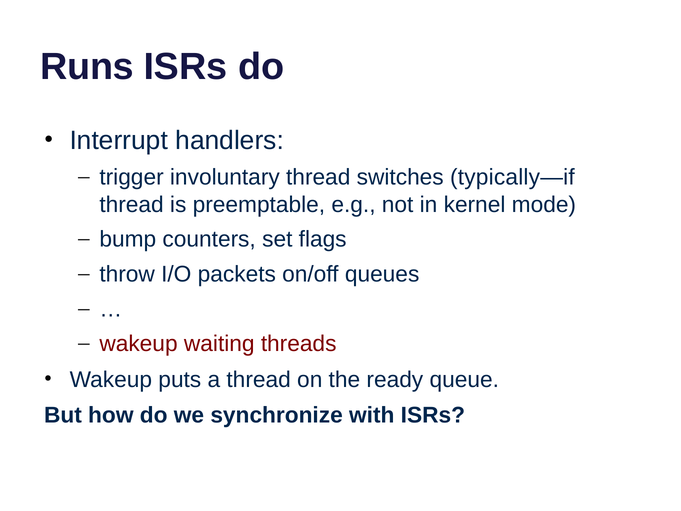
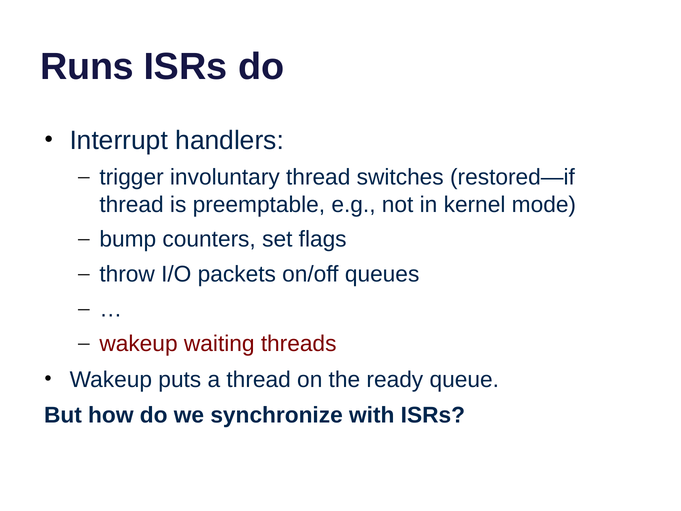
typically—if: typically—if -> restored—if (512, 177)
